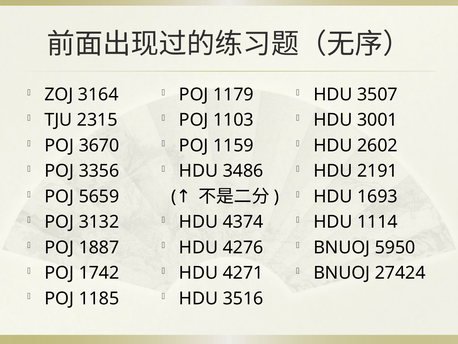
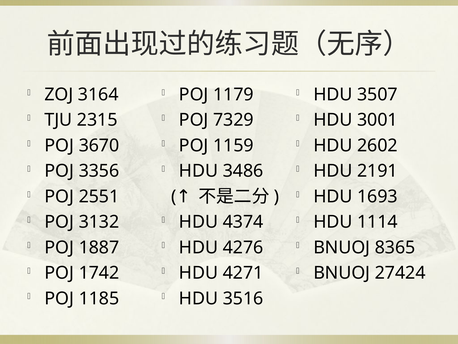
1103: 1103 -> 7329 (233, 120)
5659: 5659 -> 2551 (99, 196)
5950: 5950 -> 8365 (395, 247)
